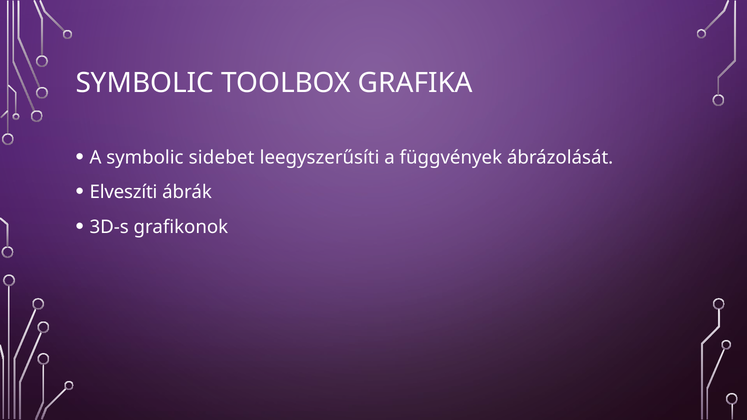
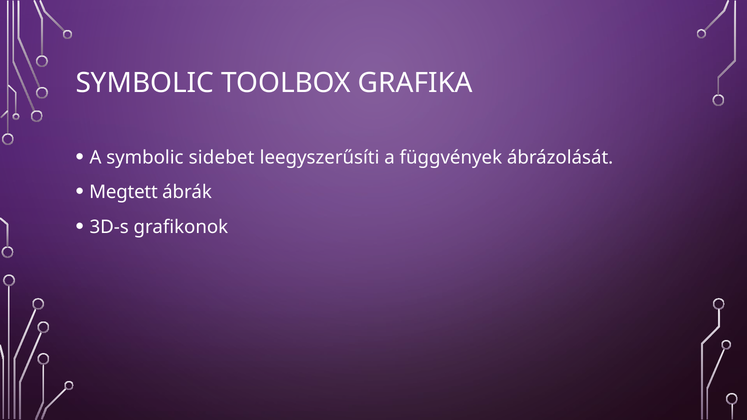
Elveszíti: Elveszíti -> Megtett (123, 192)
